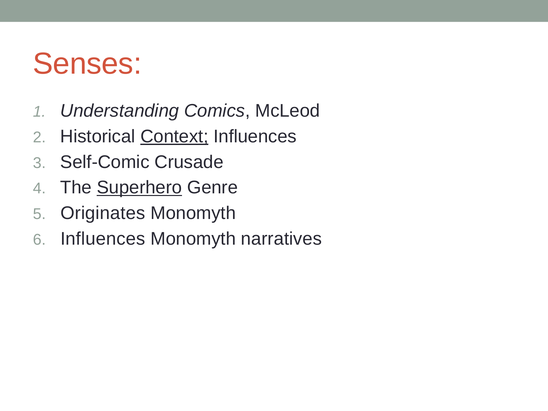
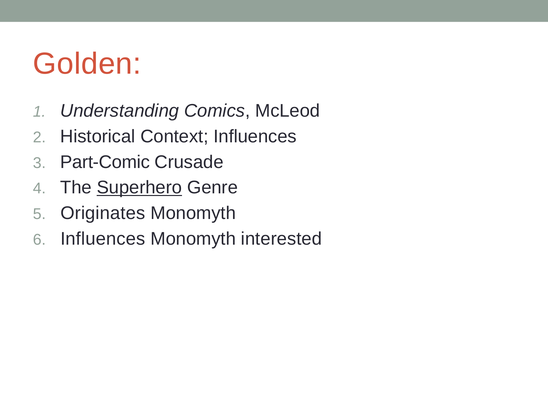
Senses: Senses -> Golden (87, 64)
Context underline: present -> none (174, 136)
Self-Comic: Self-Comic -> Part-Comic (105, 162)
narratives: narratives -> interested (281, 239)
